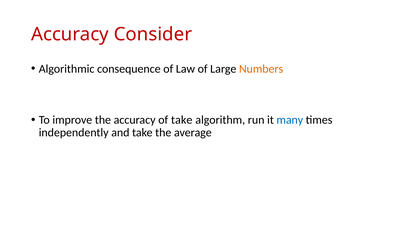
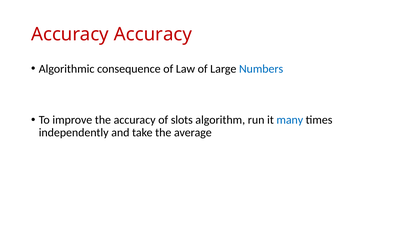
Accuracy Consider: Consider -> Accuracy (153, 34)
Numbers colour: orange -> blue (261, 69)
of take: take -> slots (182, 120)
